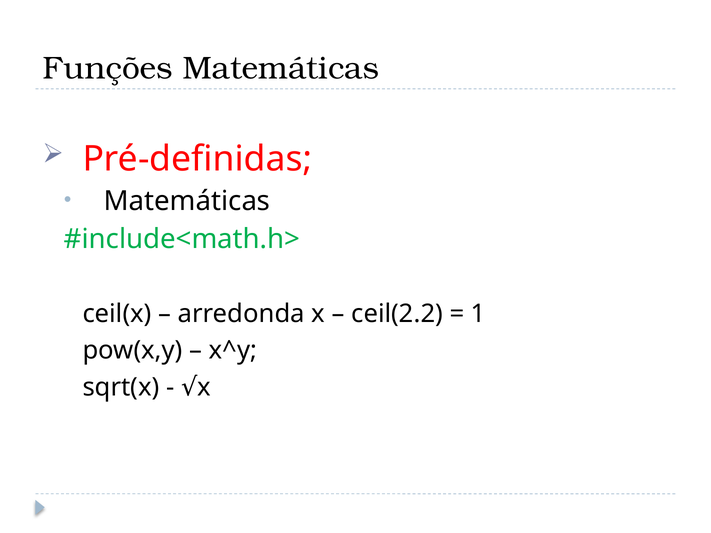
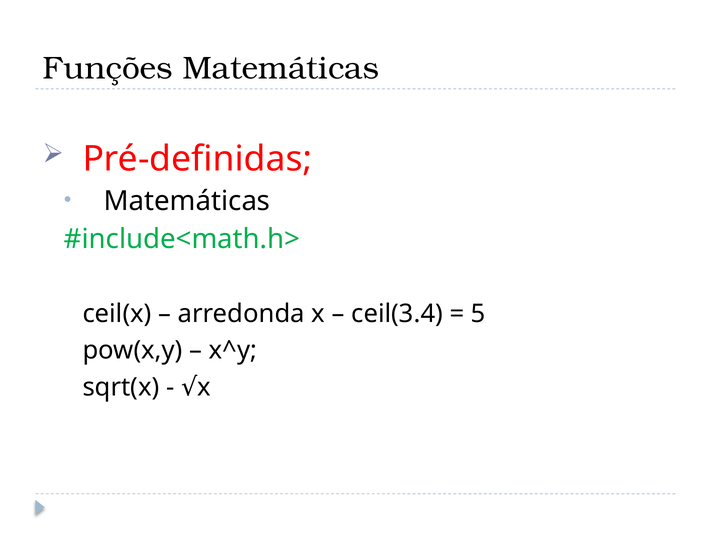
ceil(2.2: ceil(2.2 -> ceil(3.4 (397, 314)
1: 1 -> 5 (478, 314)
